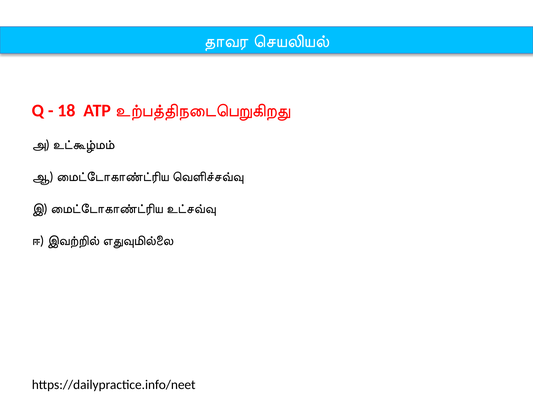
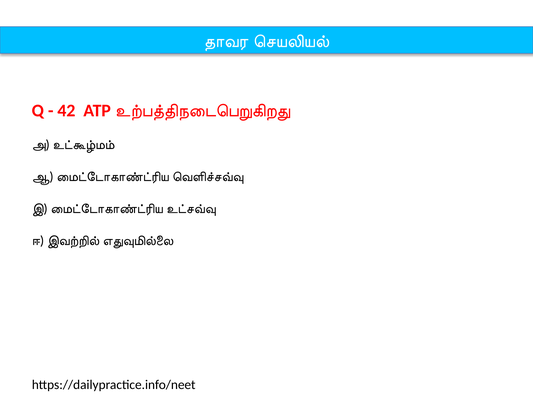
18: 18 -> 42 (66, 110)
